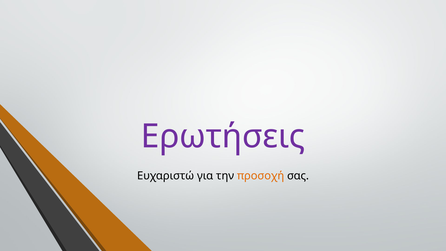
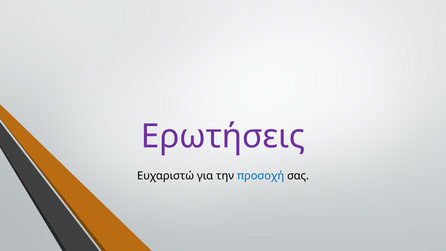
προσοχή colour: orange -> blue (261, 176)
